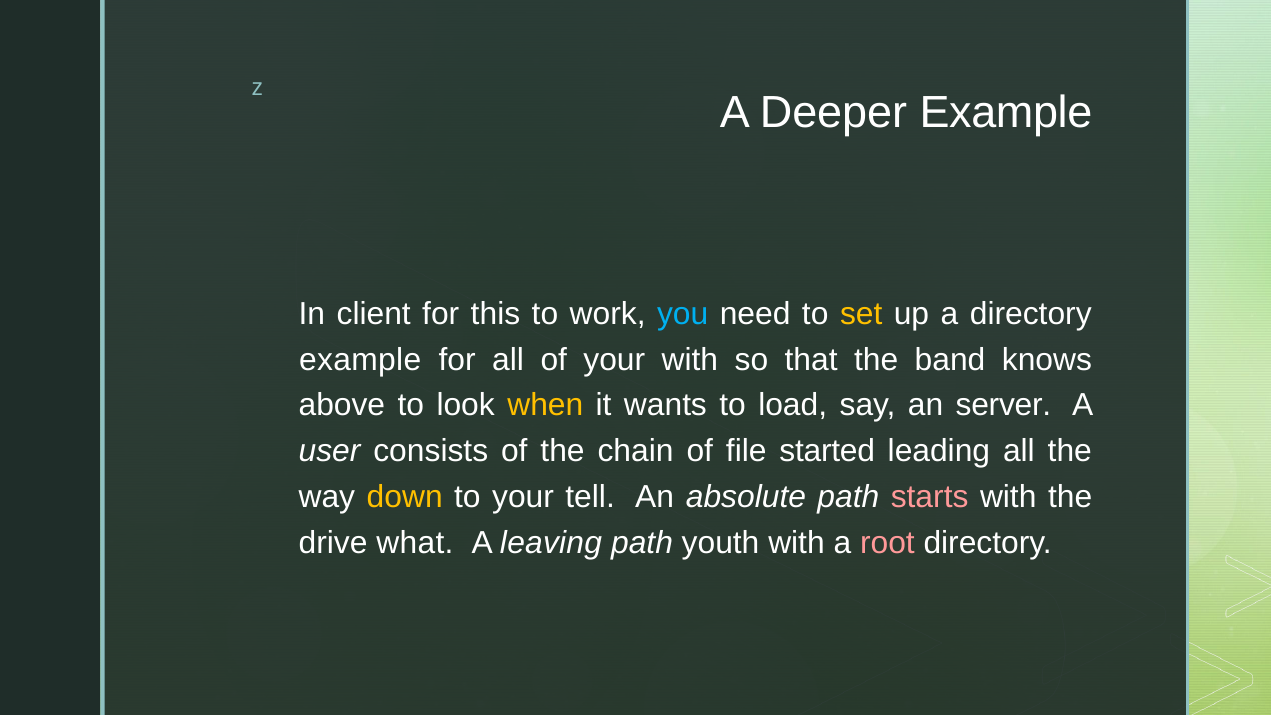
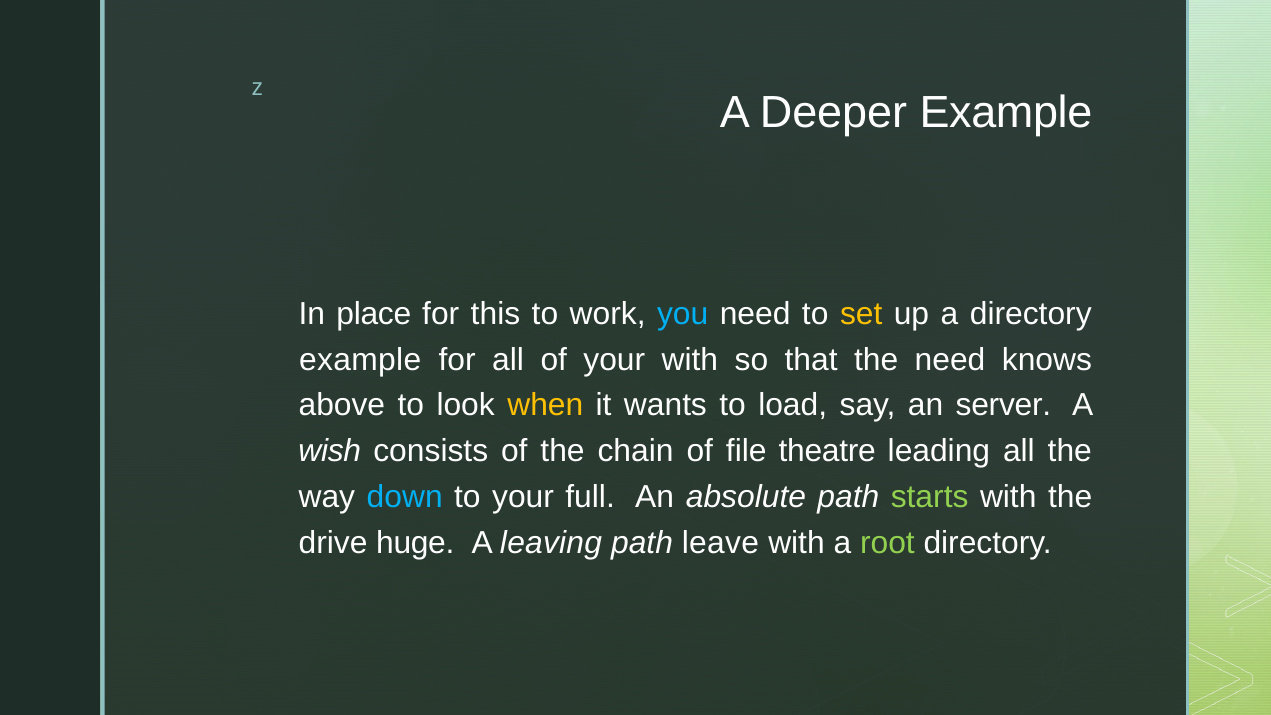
client: client -> place (374, 314)
the band: band -> need (950, 360)
user: user -> wish (330, 451)
started: started -> theatre (827, 451)
down colour: yellow -> light blue (405, 497)
tell: tell -> full (590, 497)
starts colour: pink -> light green (930, 497)
what: what -> huge (415, 543)
youth: youth -> leave (720, 543)
root colour: pink -> light green (887, 543)
